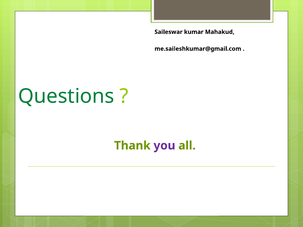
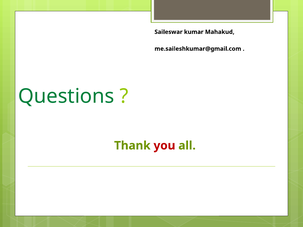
you colour: purple -> red (164, 146)
